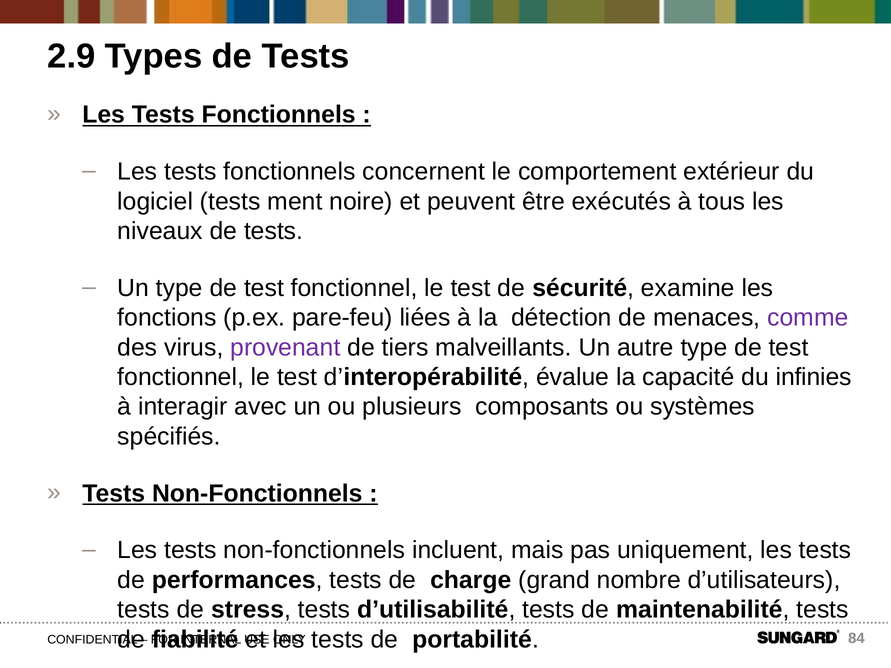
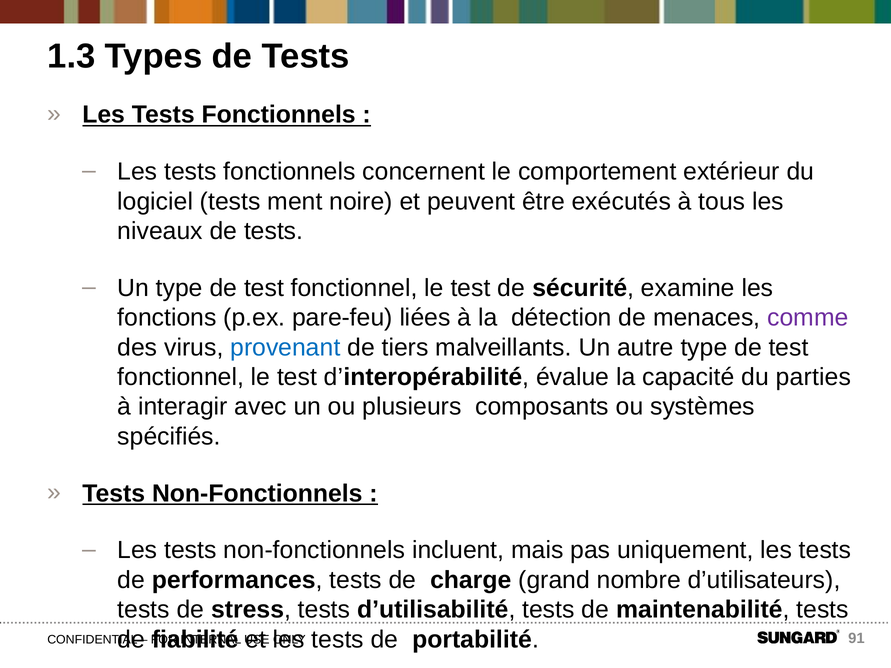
2.9: 2.9 -> 1.3 (71, 56)
provenant colour: purple -> blue (285, 348)
infinies: infinies -> parties (814, 377)
84: 84 -> 91 (856, 639)
